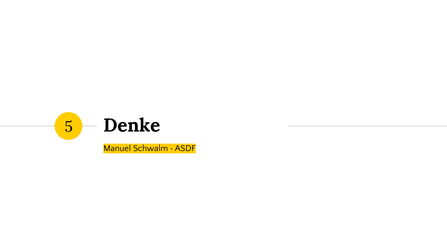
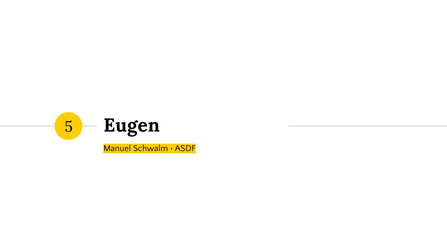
Denke: Denke -> Eugen (132, 125)
